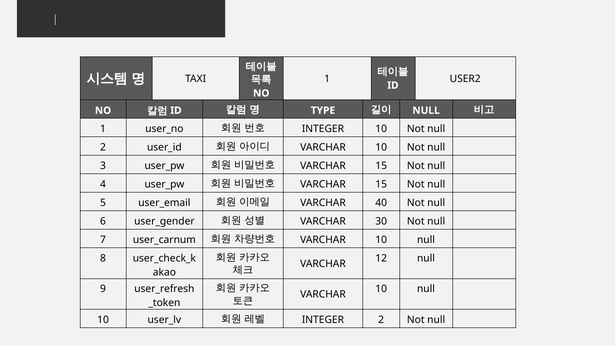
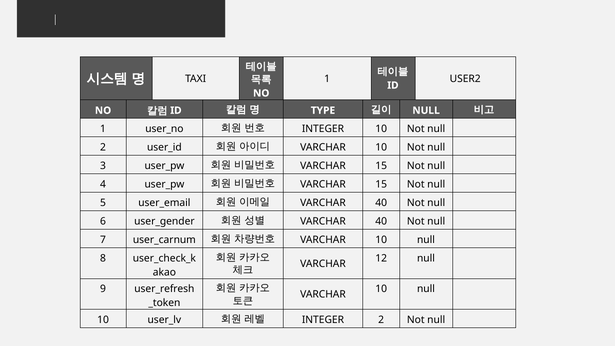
30: 30 -> 40 (381, 221)
